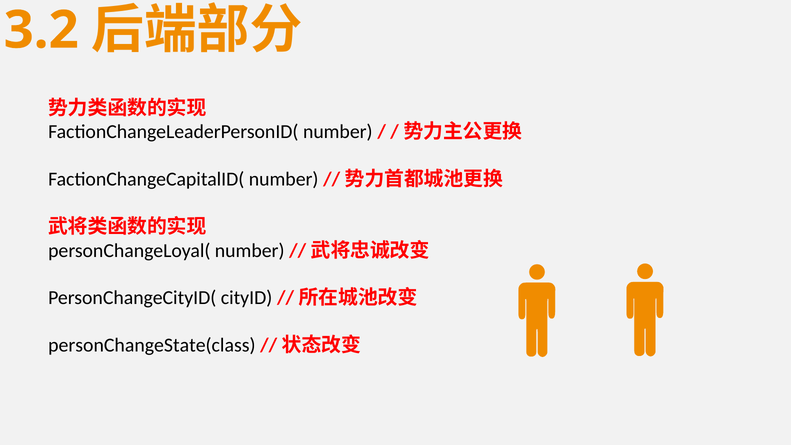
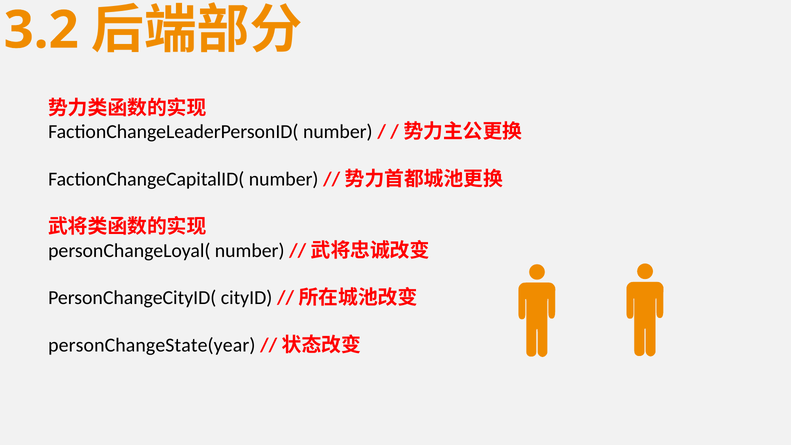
personChangeState(class: personChangeState(class -> personChangeState(year (152, 345)
